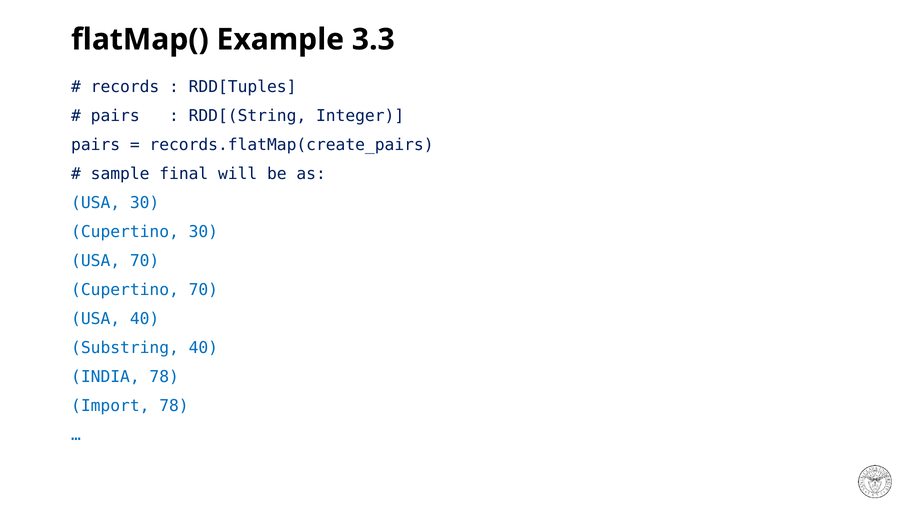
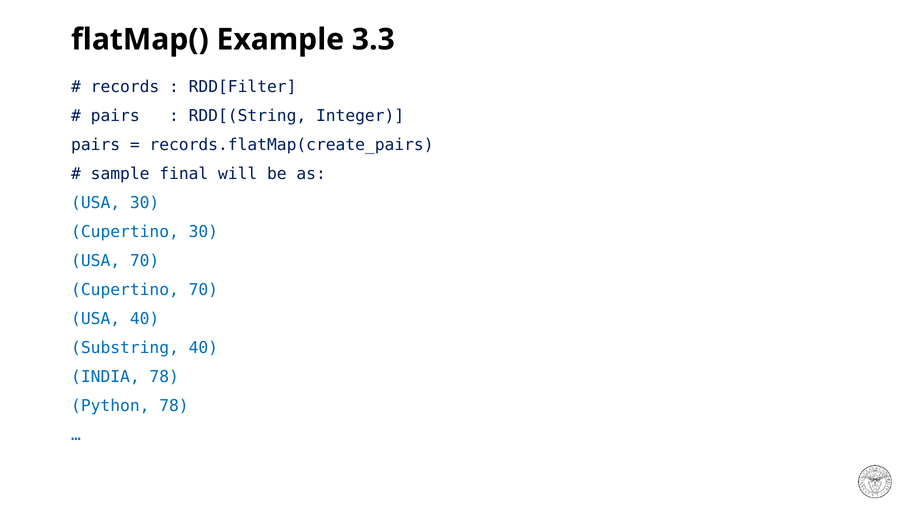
RDD[Tuples: RDD[Tuples -> RDD[Filter (243, 87)
Import: Import -> Python (110, 406)
